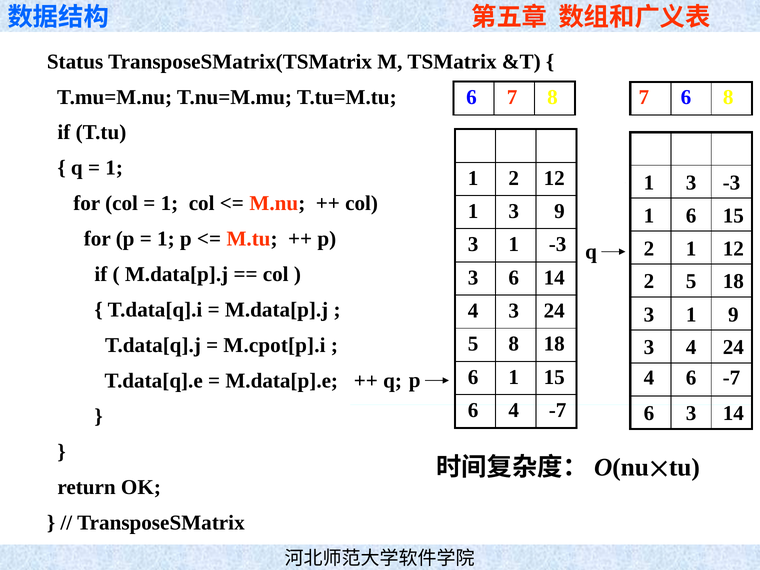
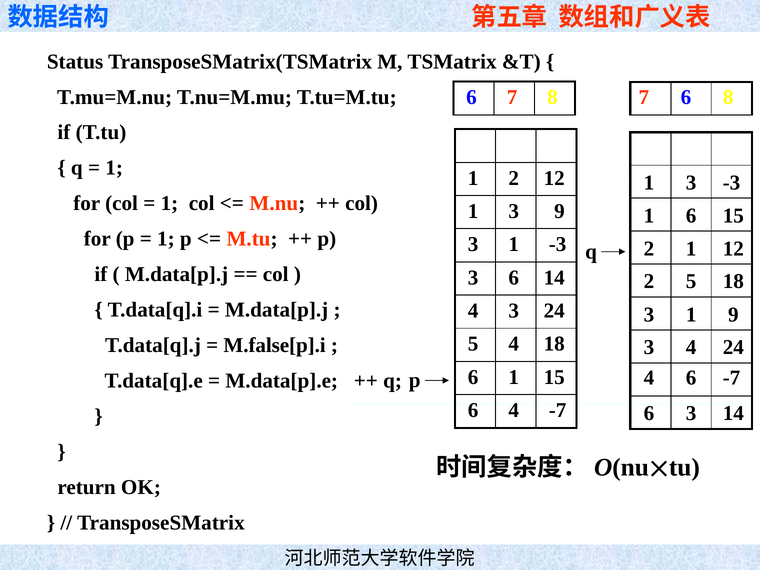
5 8: 8 -> 4 (514, 344)
M.cpot[p].i: M.cpot[p].i -> M.false[p].i (275, 345)
